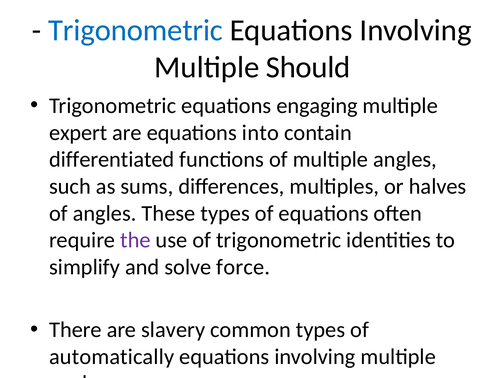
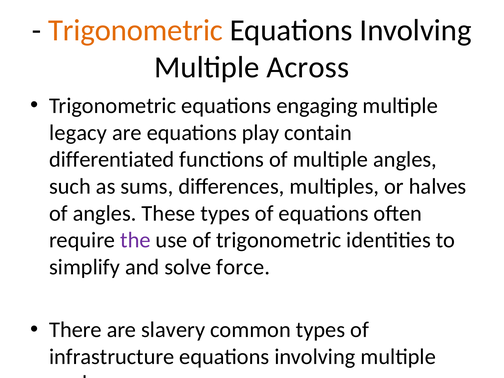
Trigonometric colour: blue -> orange (135, 30)
Should: Should -> Across (308, 67)
expert: expert -> legacy (78, 133)
equations into: into -> play (261, 133)
automatically: automatically -> infrastructure (112, 357)
